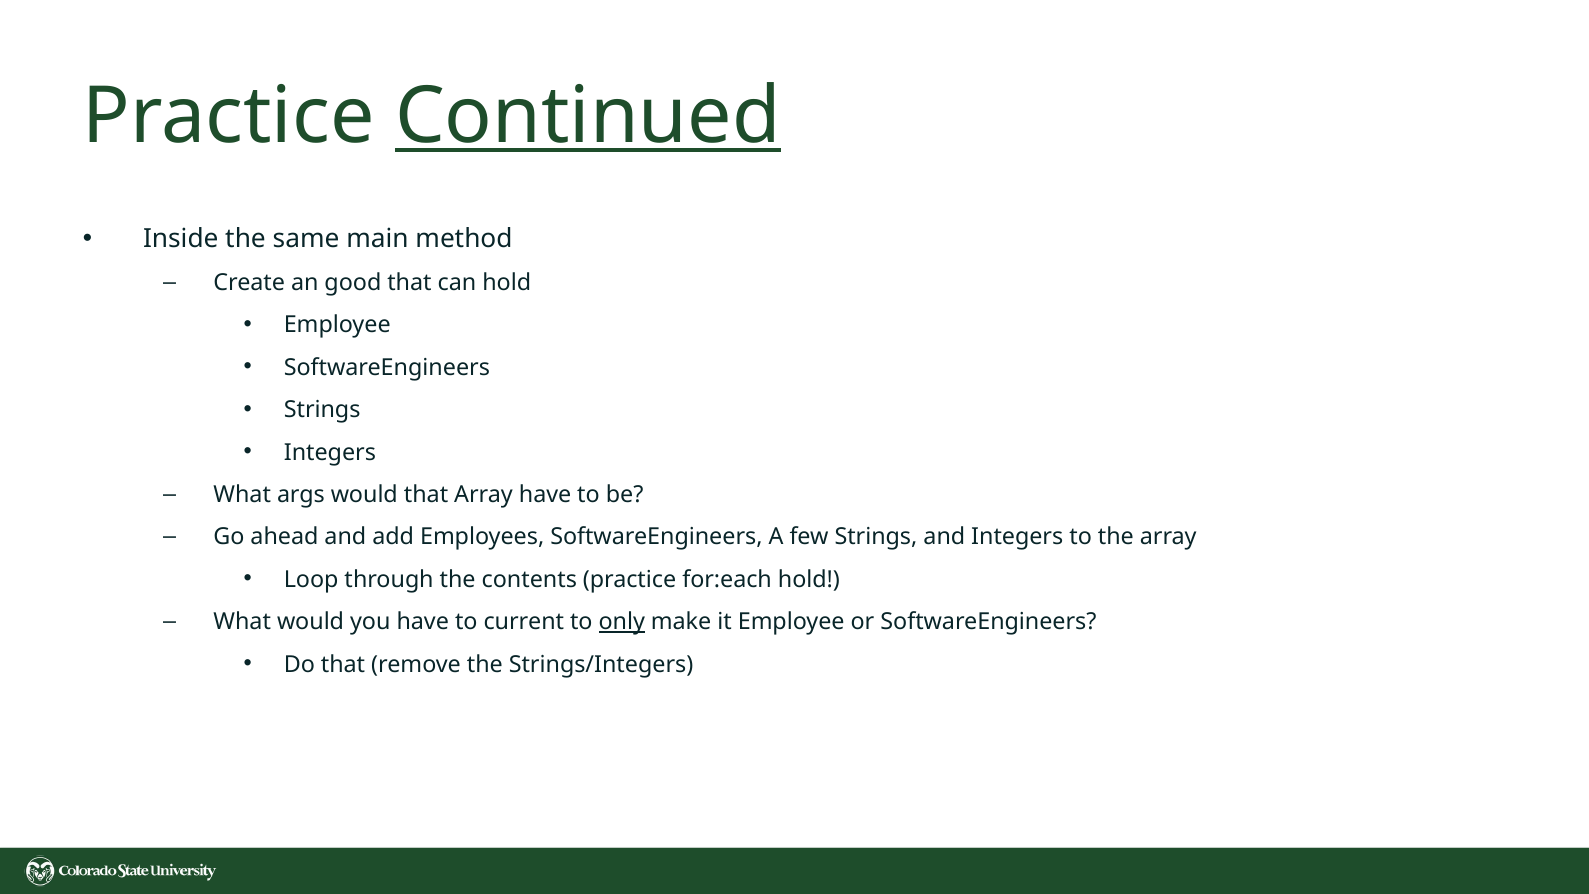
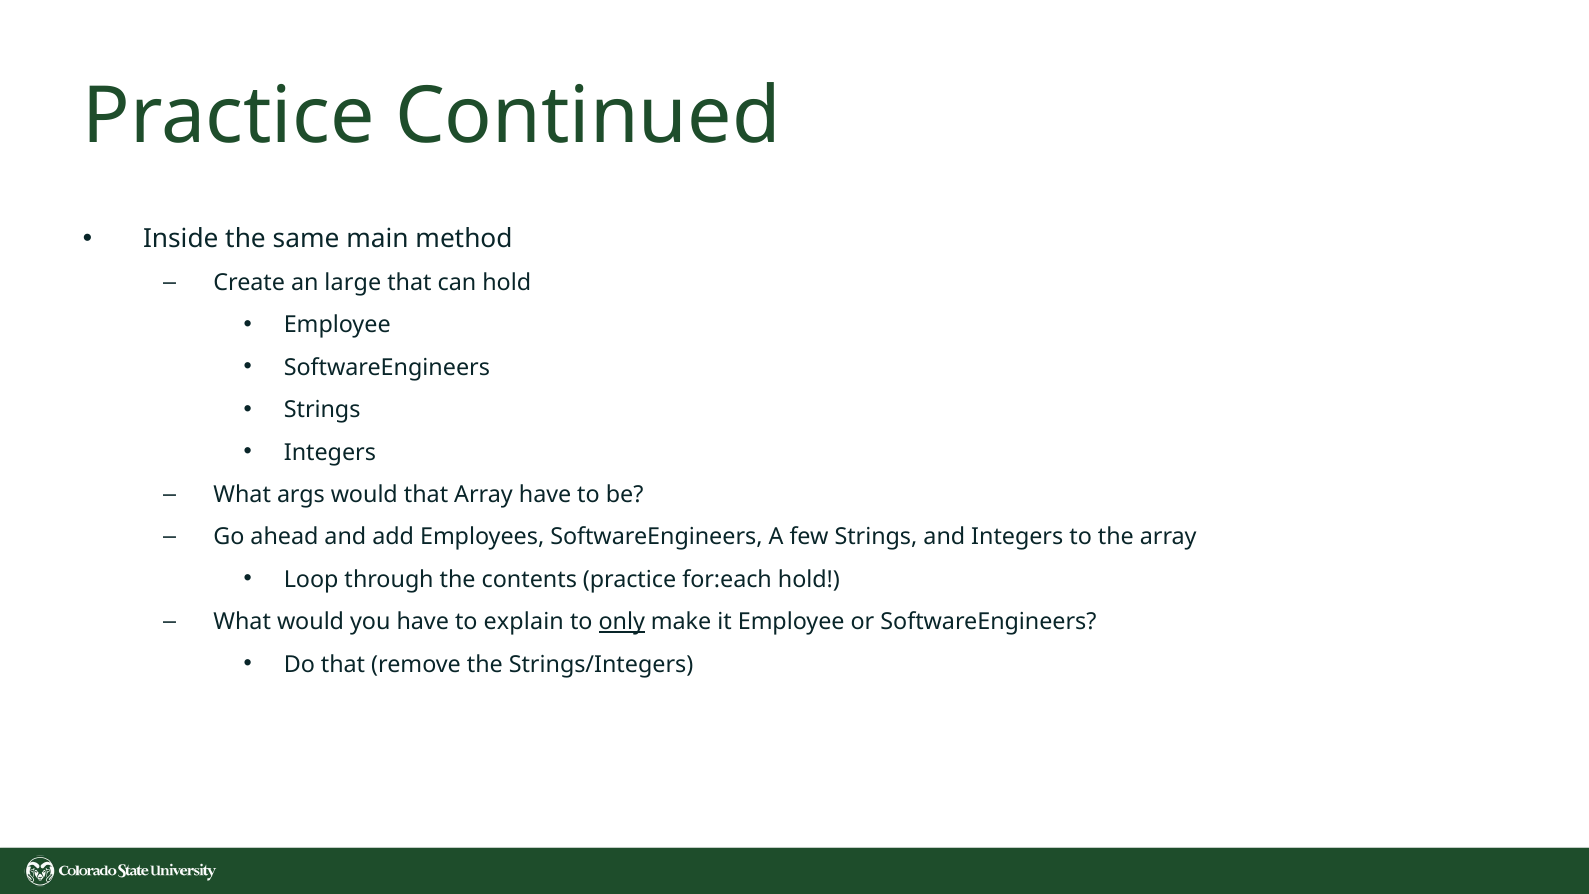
Continued underline: present -> none (588, 116)
good: good -> large (353, 283)
current: current -> explain (524, 622)
